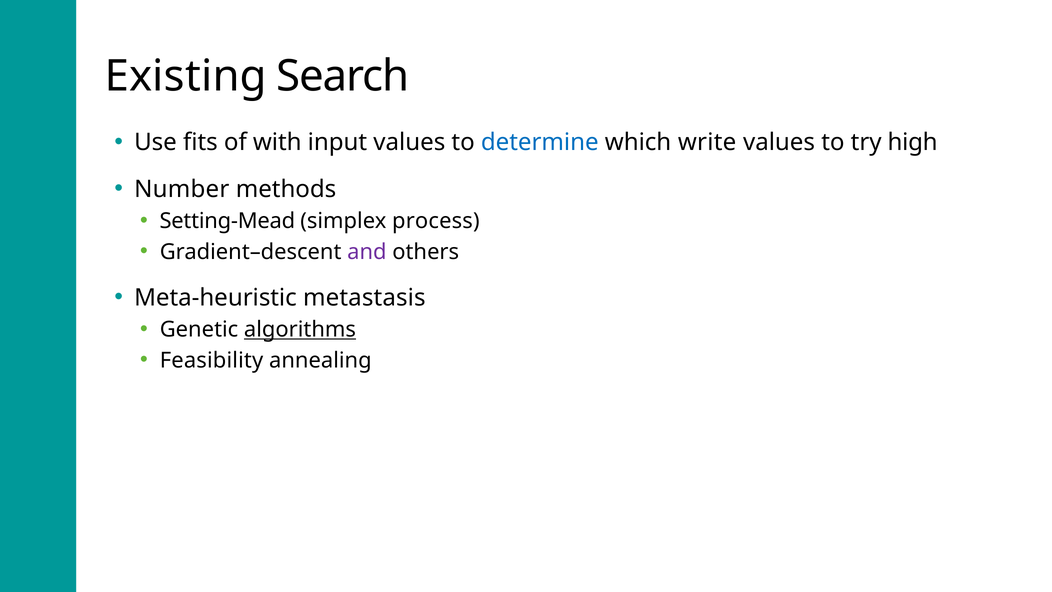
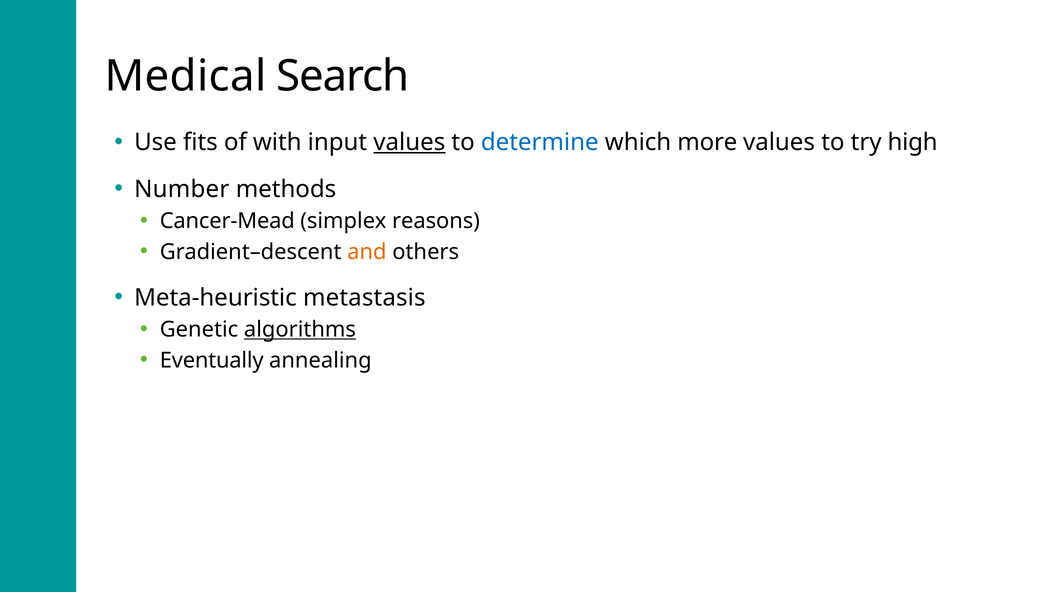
Existing: Existing -> Medical (186, 76)
values underline: none -> present (409, 142)
write: write -> more (707, 142)
Setting-Mead: Setting-Mead -> Cancer-Mead (227, 221)
process: process -> reasons (436, 221)
and colour: purple -> orange (367, 252)
Feasibility: Feasibility -> Eventually (212, 360)
